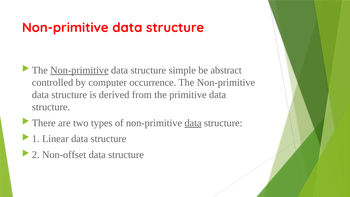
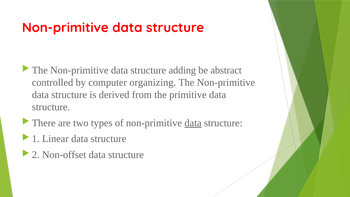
Non-primitive underline: present -> none (79, 70)
simple: simple -> adding (182, 70)
occurrence: occurrence -> organizing (153, 82)
